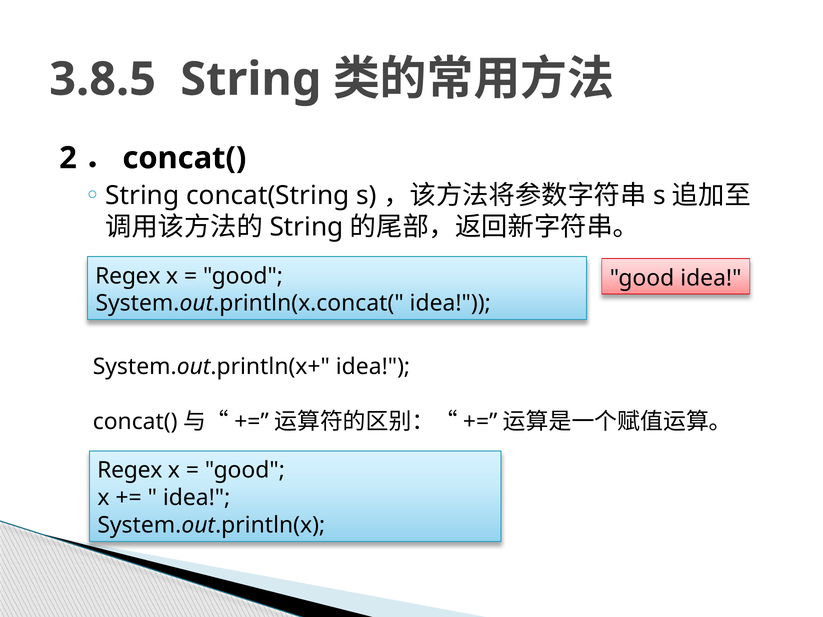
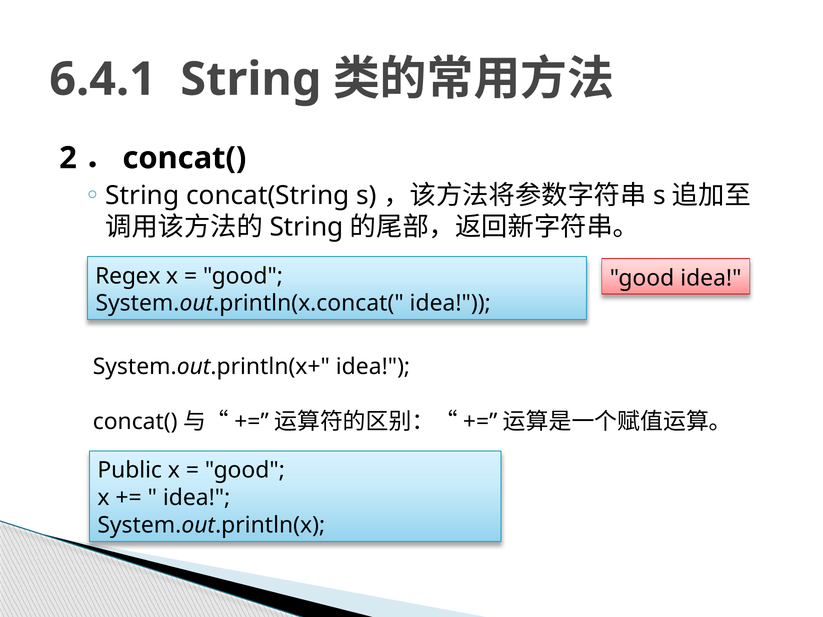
3.8.5: 3.8.5 -> 6.4.1 (103, 79)
Regex: Regex -> Public (130, 471)
